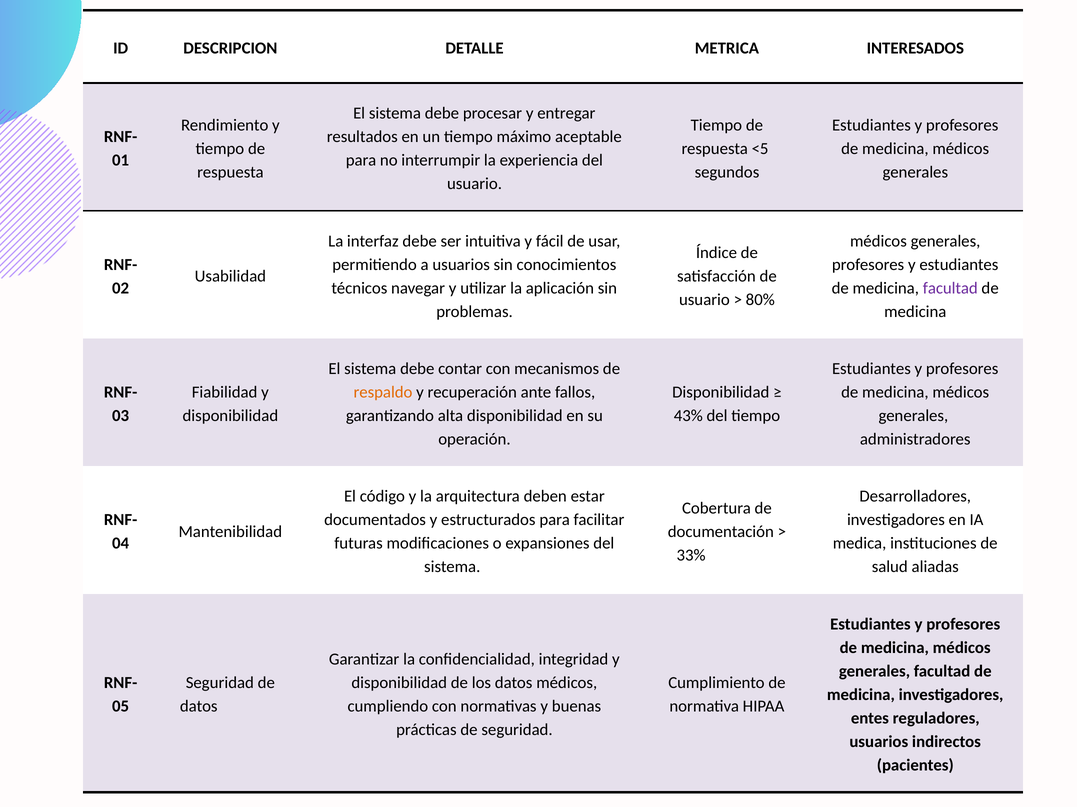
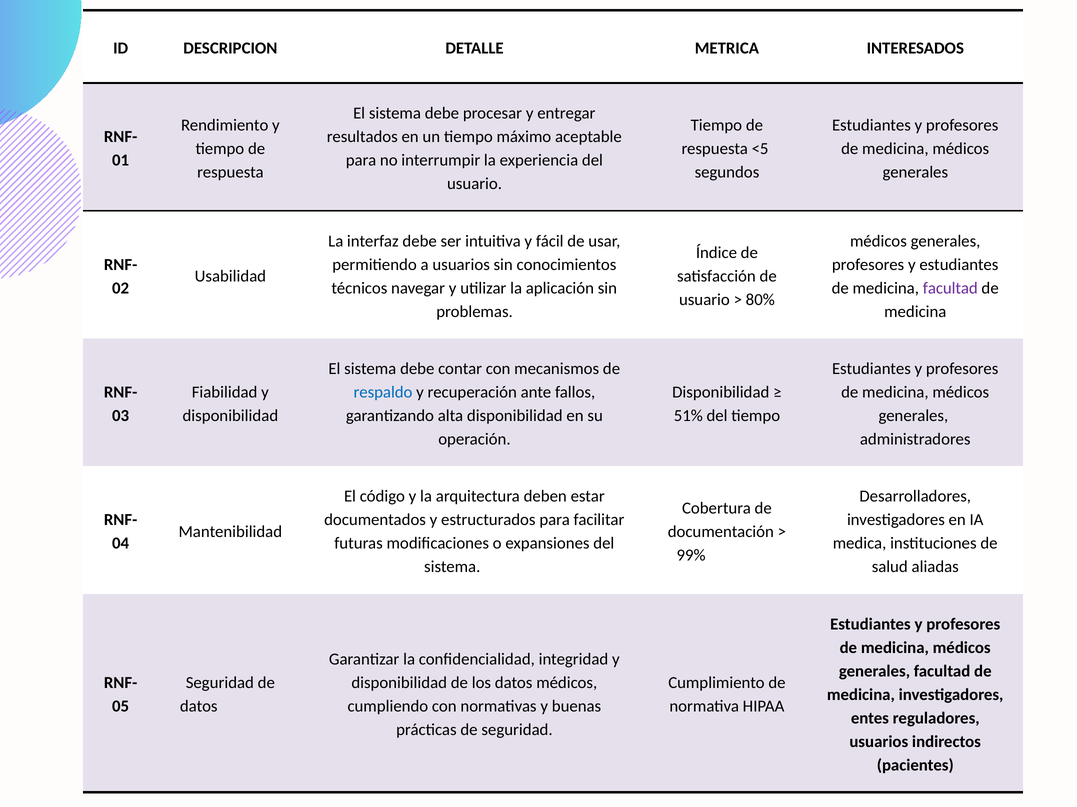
respaldo colour: orange -> blue (383, 393)
43%: 43% -> 51% (688, 416)
33%: 33% -> 99% (691, 556)
